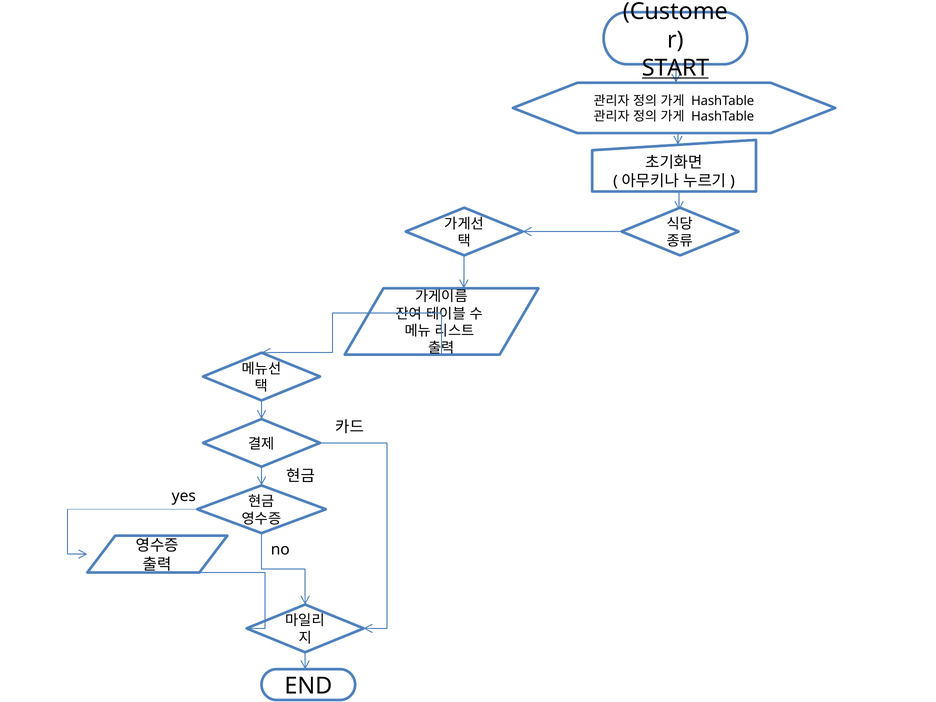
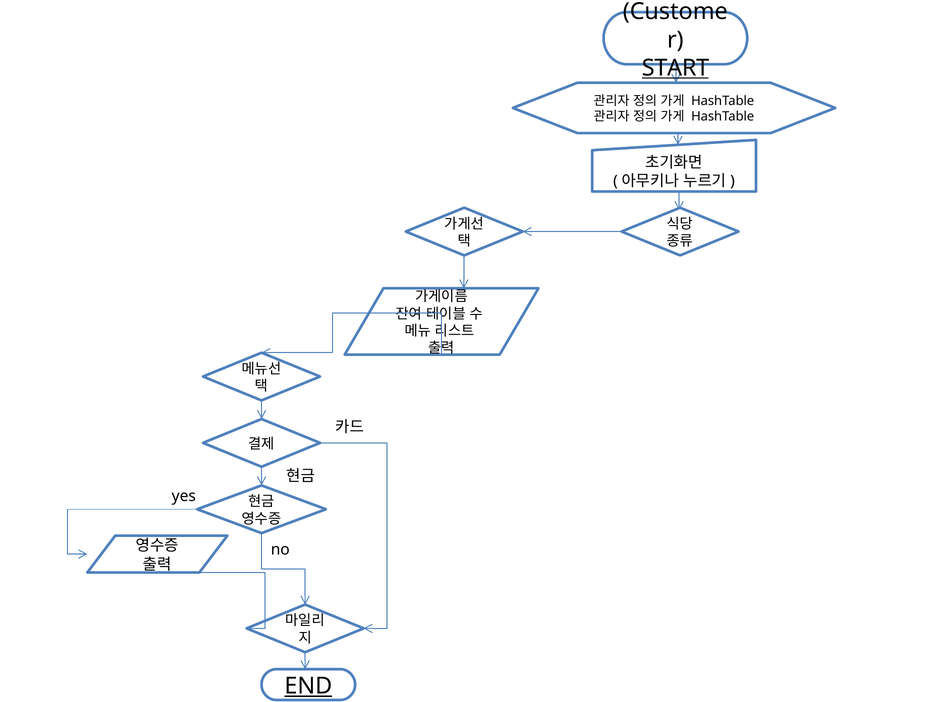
END underline: none -> present (308, 686)
